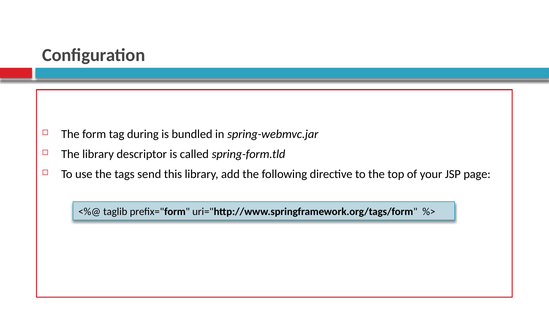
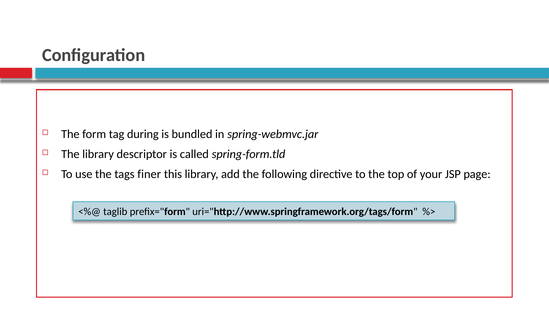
send: send -> finer (149, 174)
